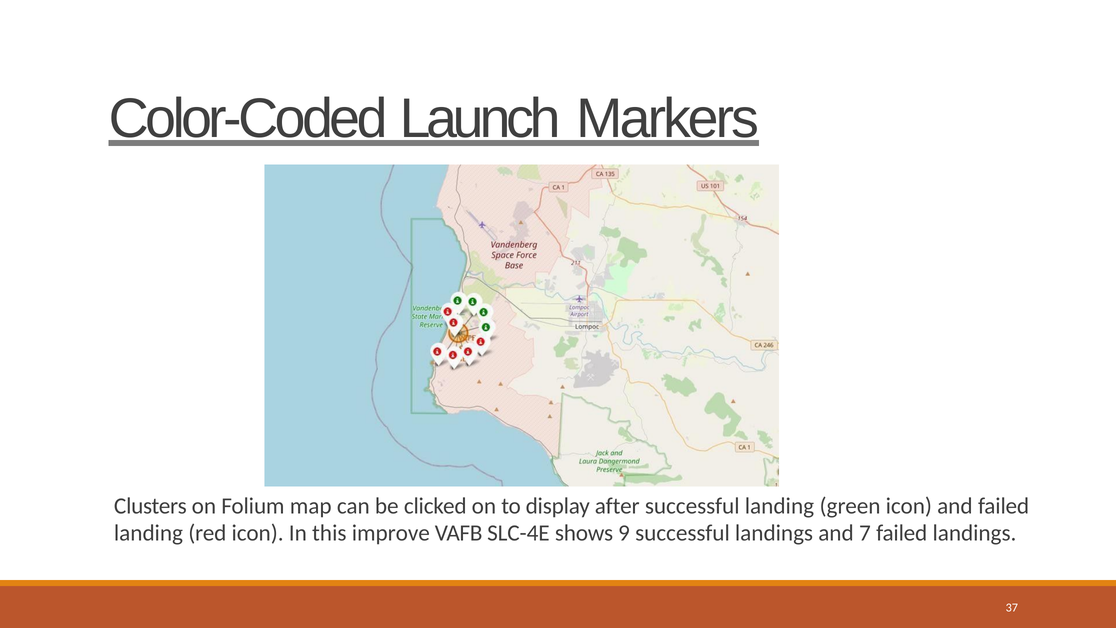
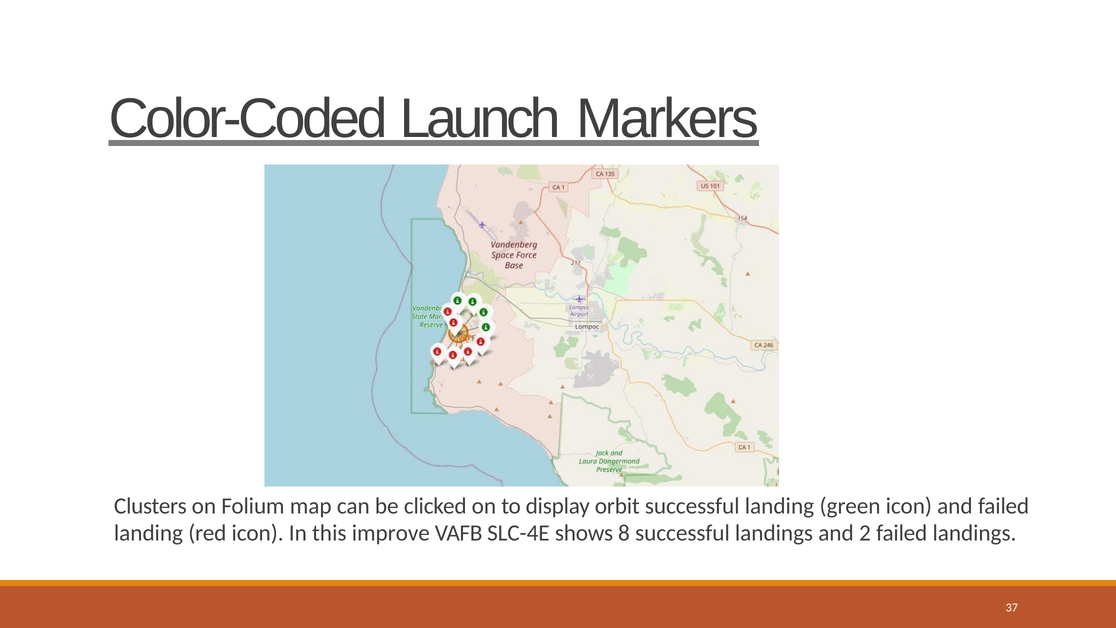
after: after -> orbit (617, 506)
9: 9 -> 8 (624, 533)
7: 7 -> 2 (865, 533)
